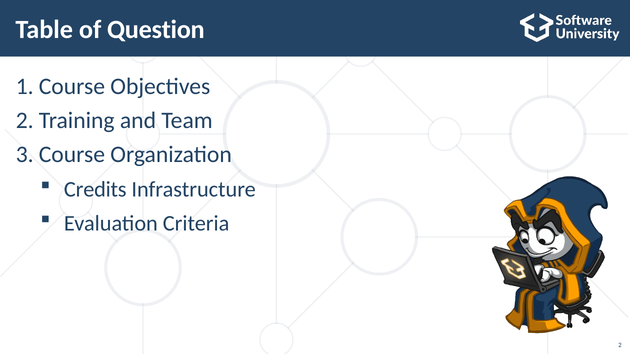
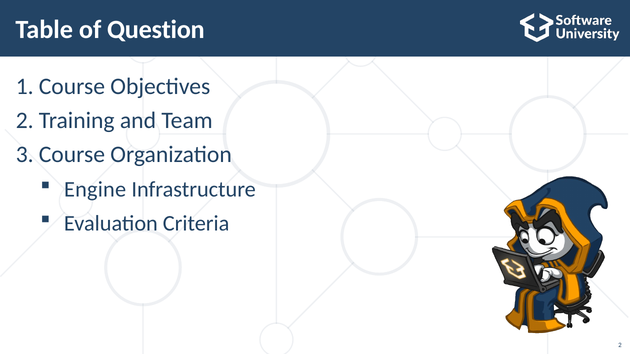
Credits: Credits -> Engine (95, 190)
